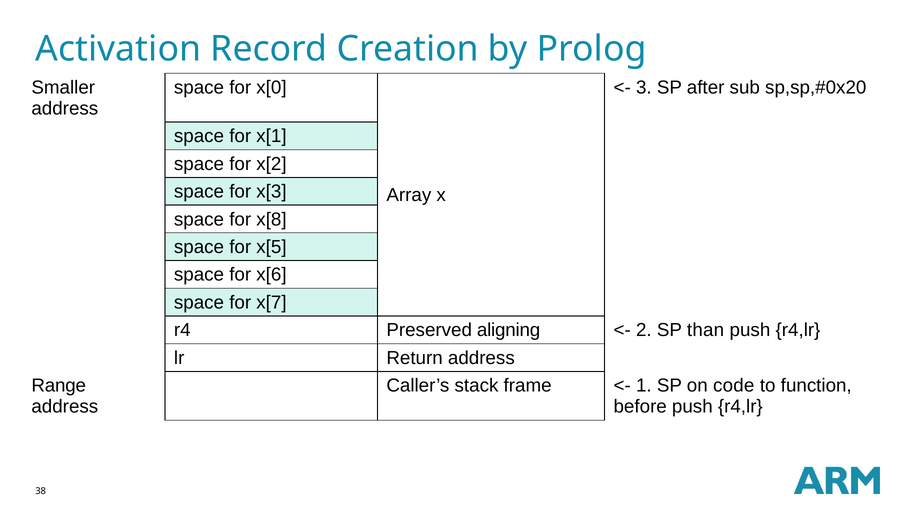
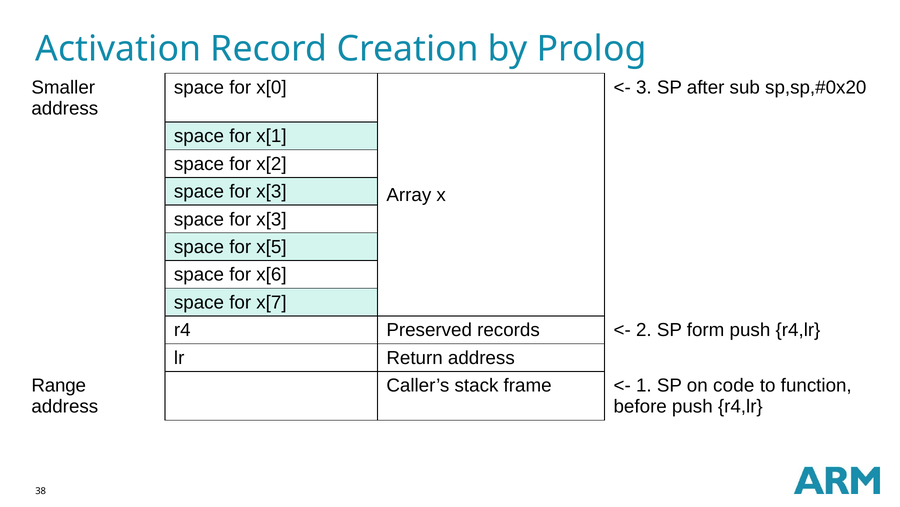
x[8: x[8 -> x[3 (271, 219)
aligning: aligning -> records (508, 330)
than: than -> form (706, 330)
